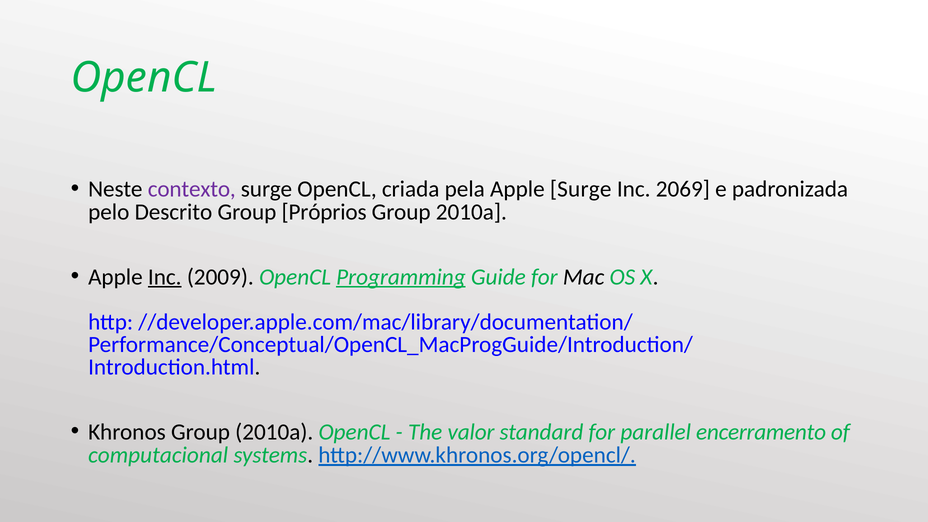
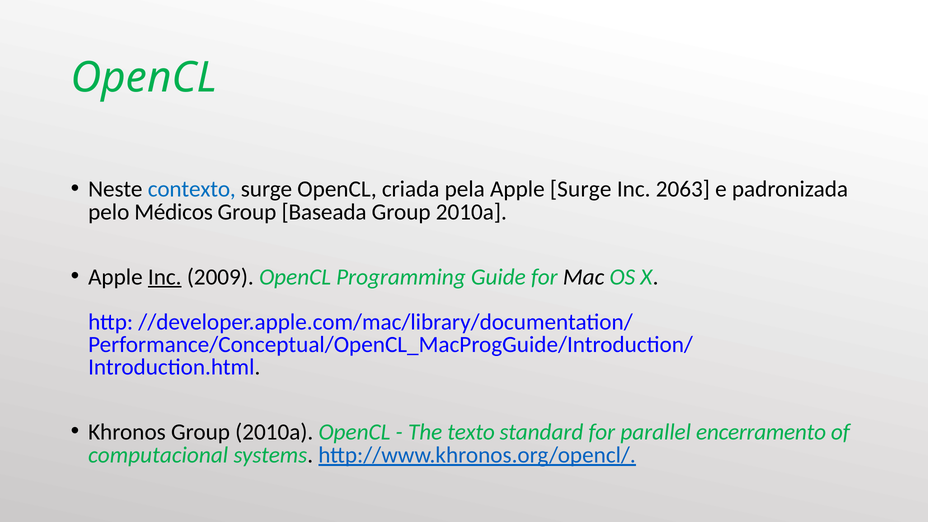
contexto colour: purple -> blue (192, 189)
2069: 2069 -> 2063 (683, 189)
Descrito: Descrito -> Médicos (174, 212)
Próprios: Próprios -> Baseada (324, 212)
Programming underline: present -> none (401, 277)
valor: valor -> texto (471, 432)
